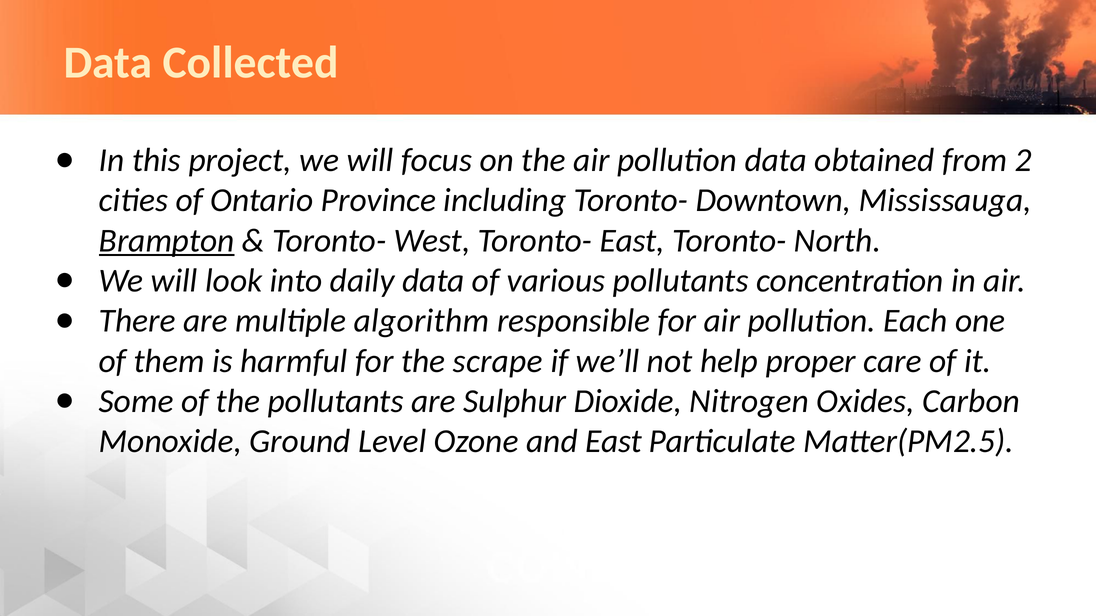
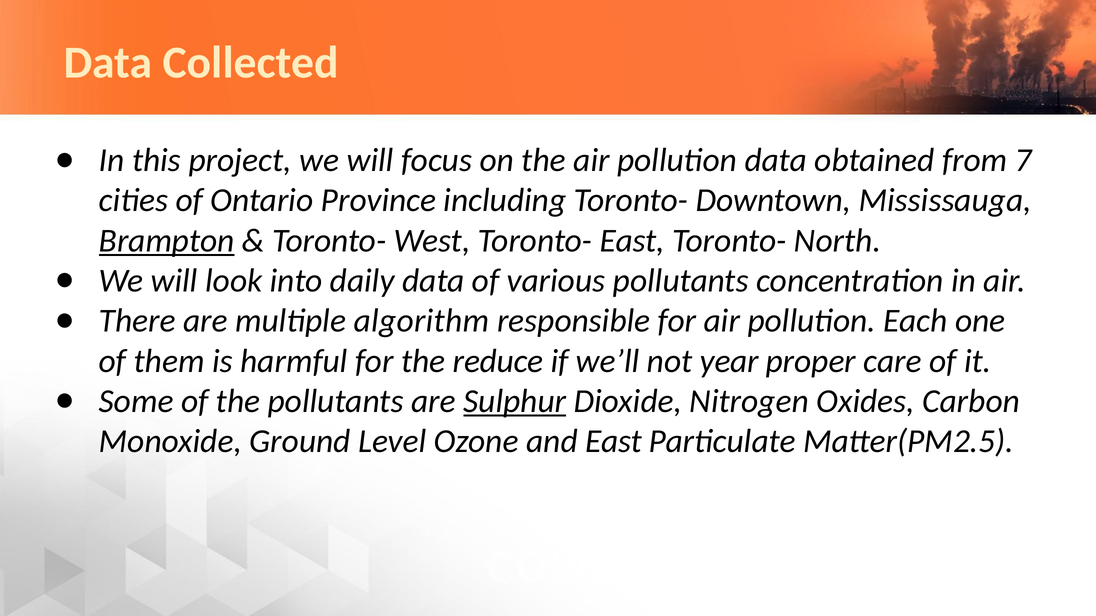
2: 2 -> 7 (1023, 160)
scrape: scrape -> reduce (498, 361)
help: help -> year (729, 361)
Sulphur underline: none -> present (515, 401)
